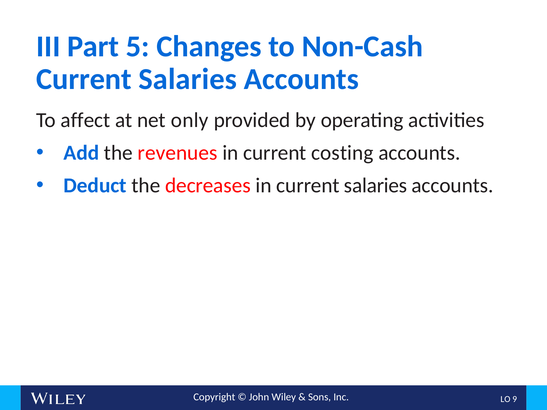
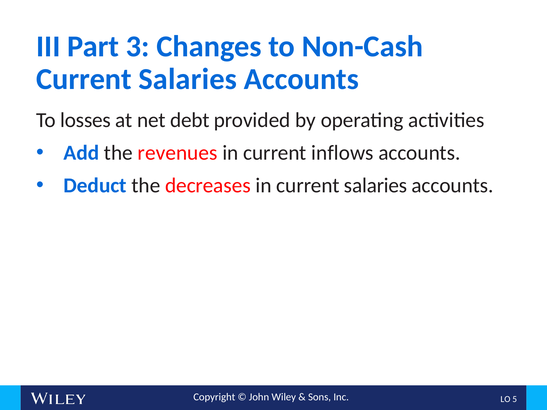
5: 5 -> 3 (138, 46)
affect: affect -> losses (86, 120)
only: only -> debt (190, 120)
costing: costing -> inflows (342, 153)
9: 9 -> 5 (515, 399)
